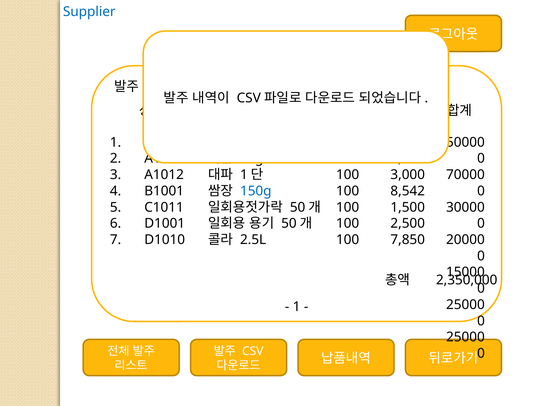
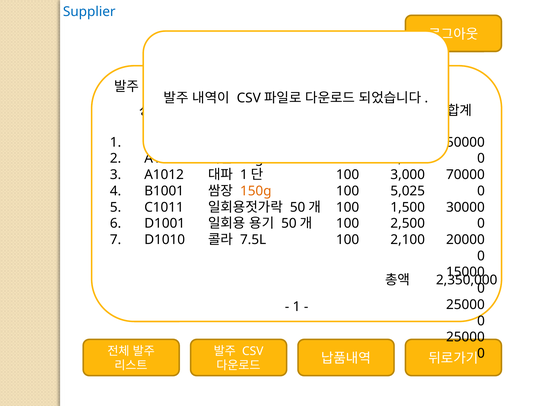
150g colour: blue -> orange (256, 191)
8,542: 8,542 -> 5,025 (408, 191)
2.5L: 2.5L -> 7.5L (253, 240)
7,850: 7,850 -> 2,100 (408, 240)
